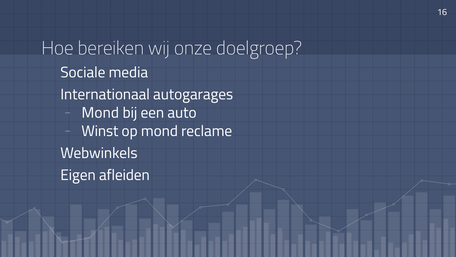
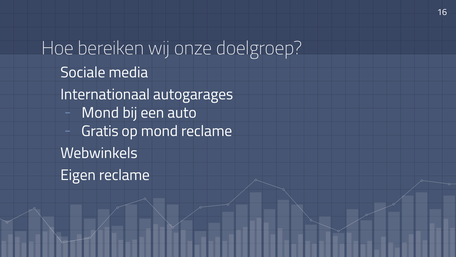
Winst: Winst -> Gratis (100, 131)
Eigen afleiden: afleiden -> reclame (124, 175)
